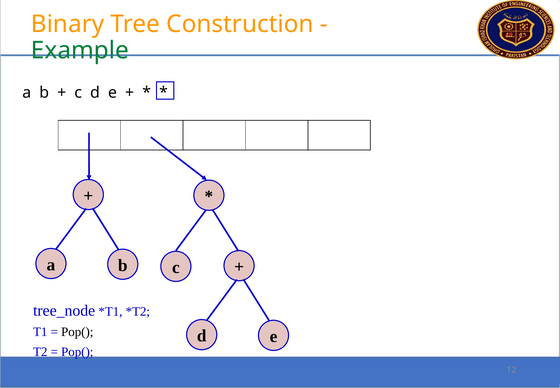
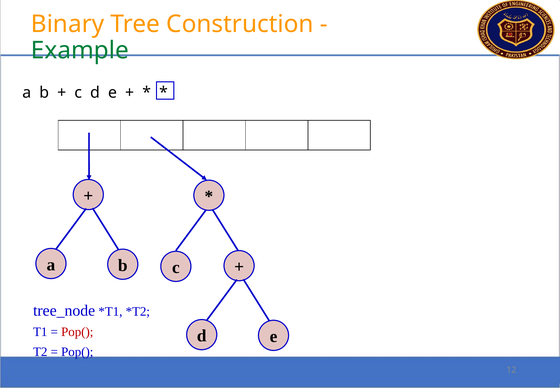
Pop( colour: black -> red (77, 332)
